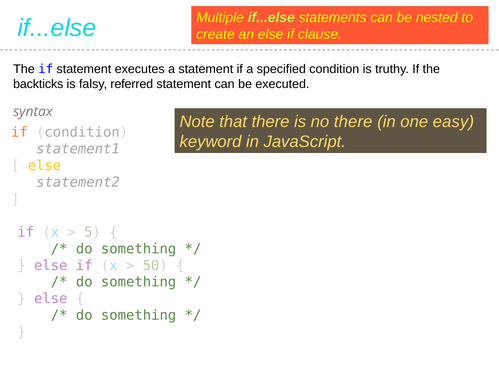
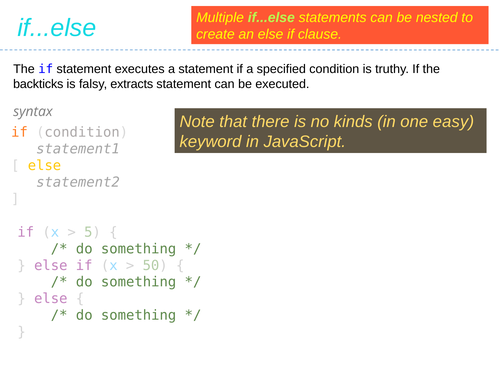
referred: referred -> extracts (132, 84)
no there: there -> kinds (353, 122)
